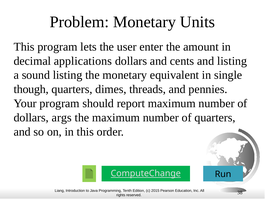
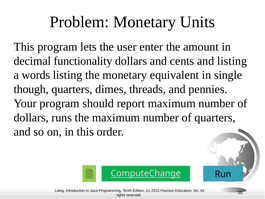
applications: applications -> functionality (83, 61)
sound: sound -> words (36, 75)
args: args -> runs (62, 117)
